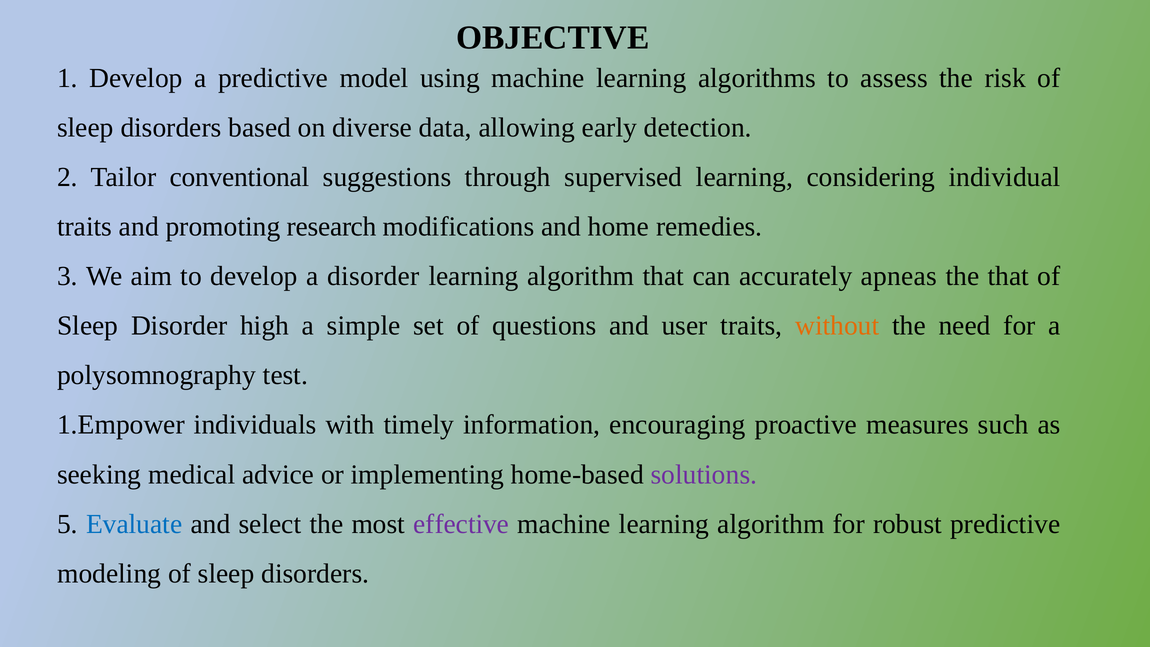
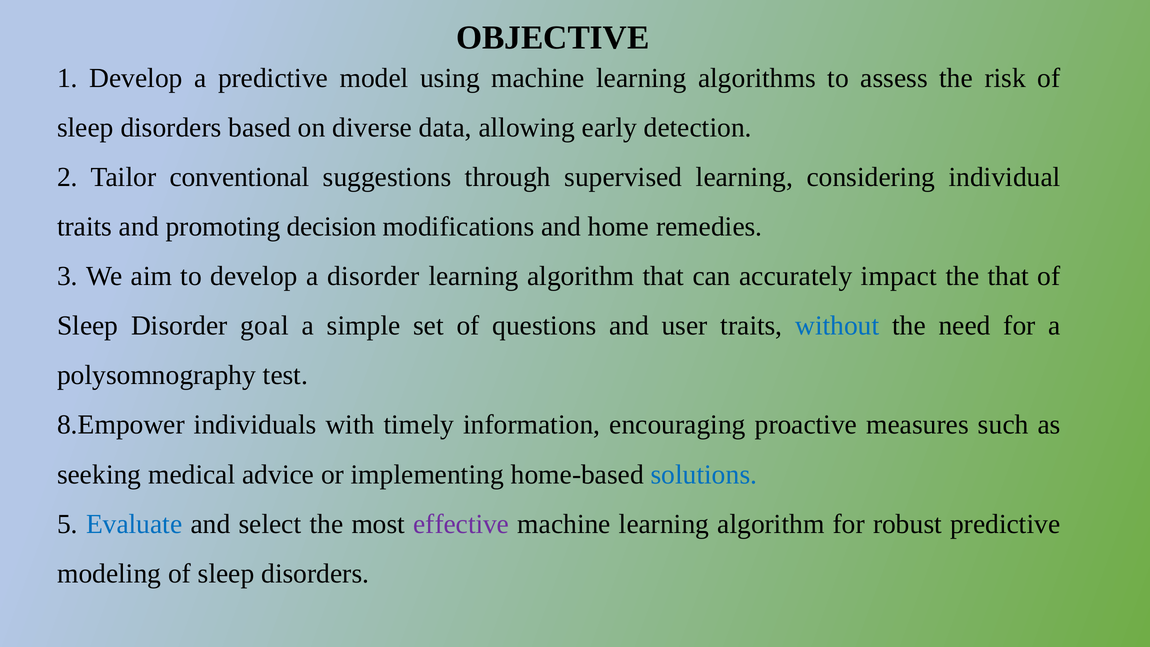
research: research -> decision (332, 227)
apneas: apneas -> impact (899, 276)
high: high -> goal (265, 326)
without colour: orange -> blue (837, 326)
1.Empower: 1.Empower -> 8.Empower (121, 425)
solutions colour: purple -> blue (704, 474)
